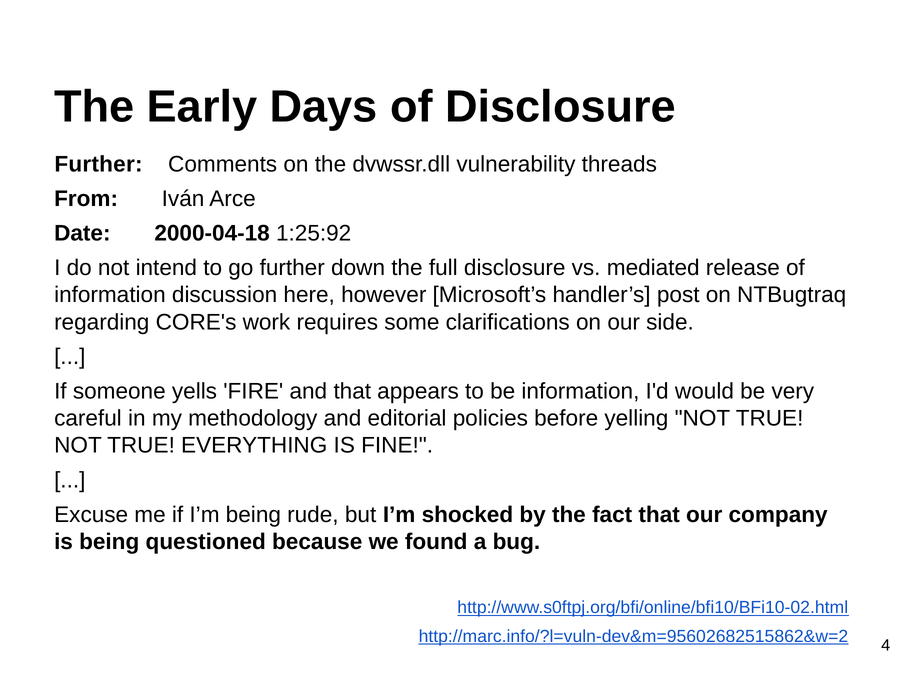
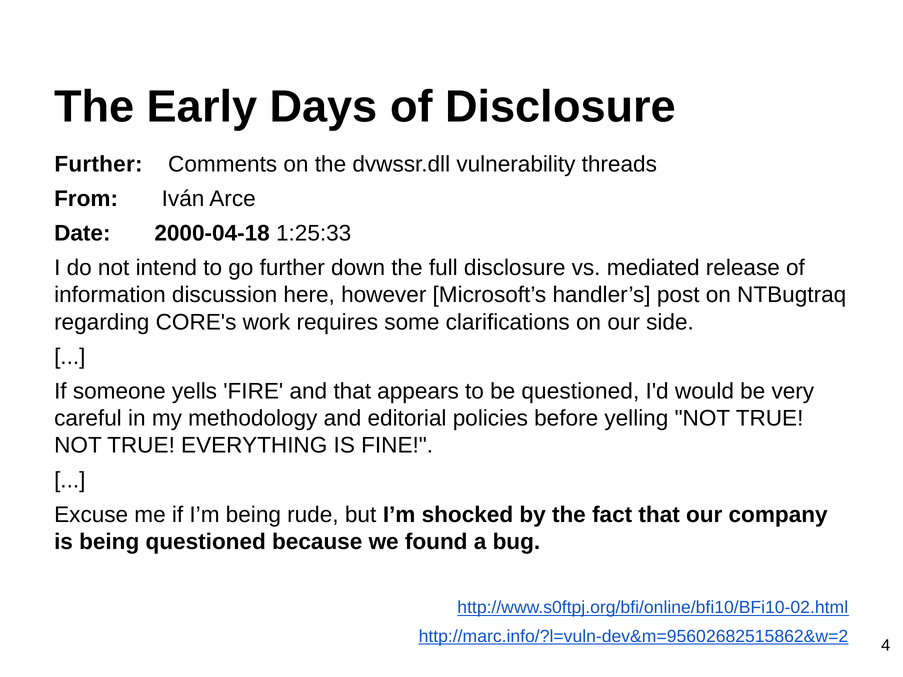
1:25:92: 1:25:92 -> 1:25:33 (314, 233)
be information: information -> questioned (580, 391)
